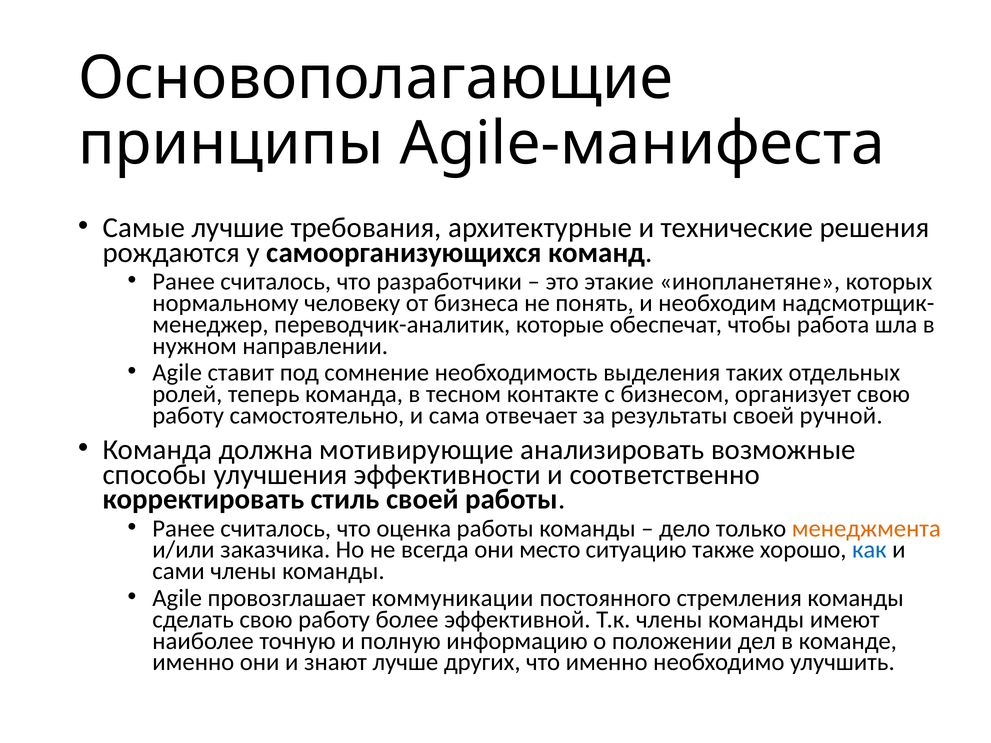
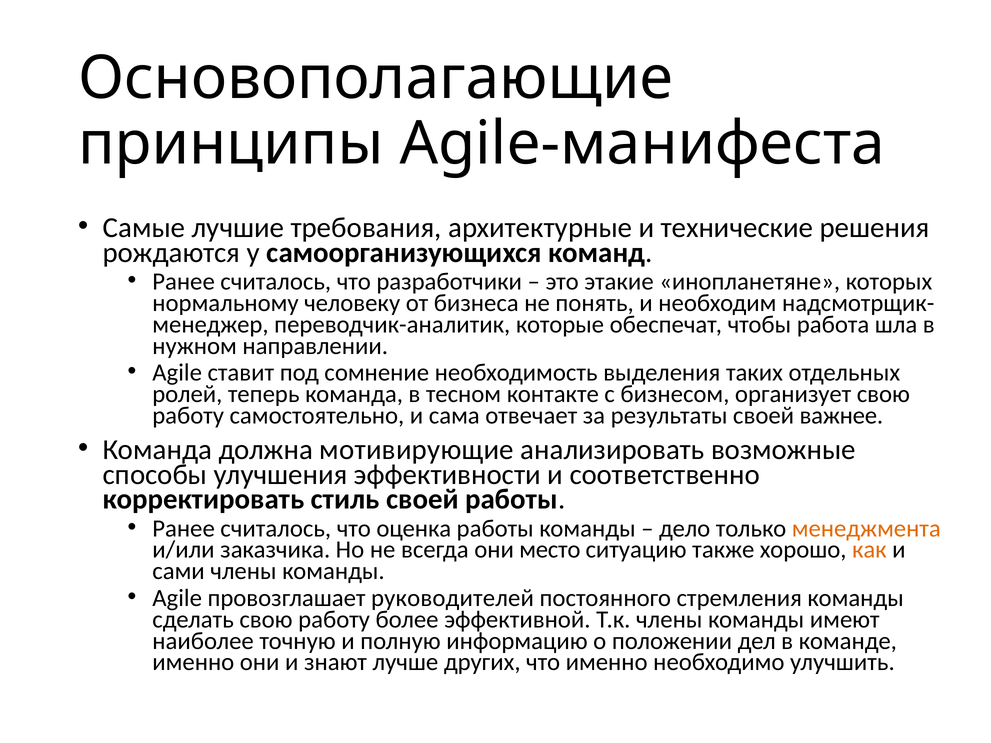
ручной: ручной -> важнее (841, 416)
как colour: blue -> orange (869, 550)
коммуникации: коммуникации -> руководителей (453, 598)
